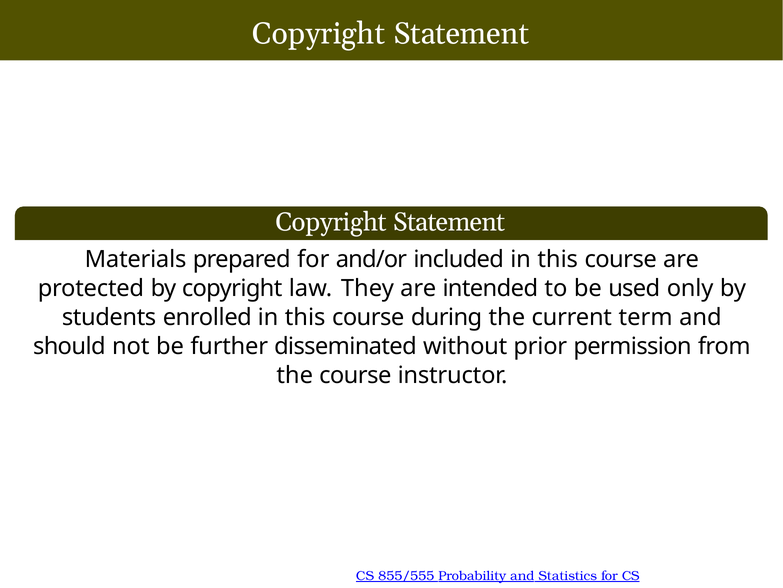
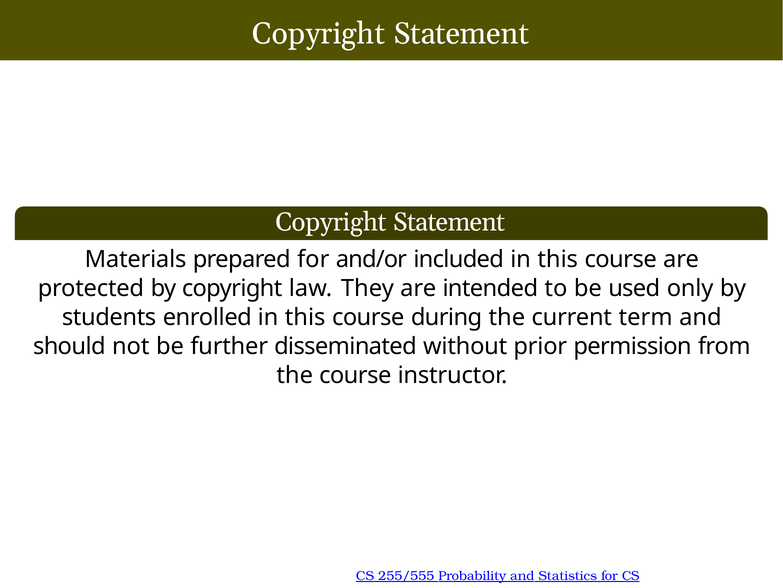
855/555: 855/555 -> 255/555 (406, 576)
